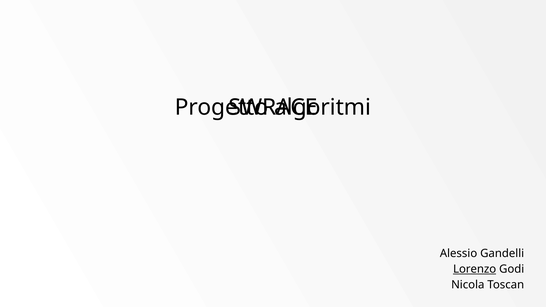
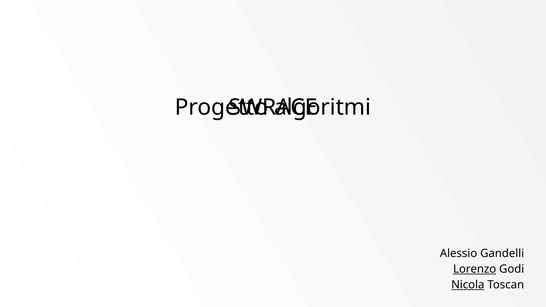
Nicola underline: none -> present (468, 285)
